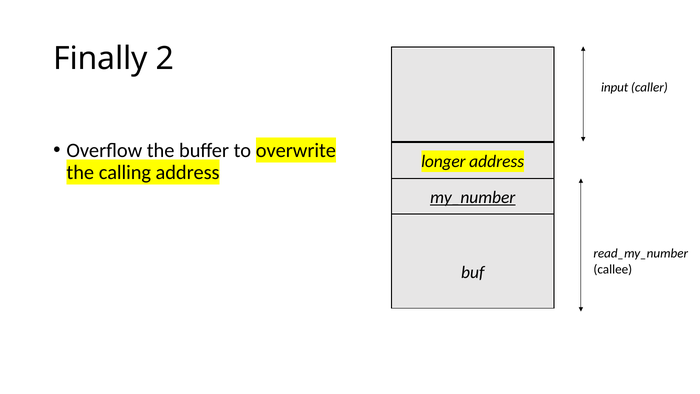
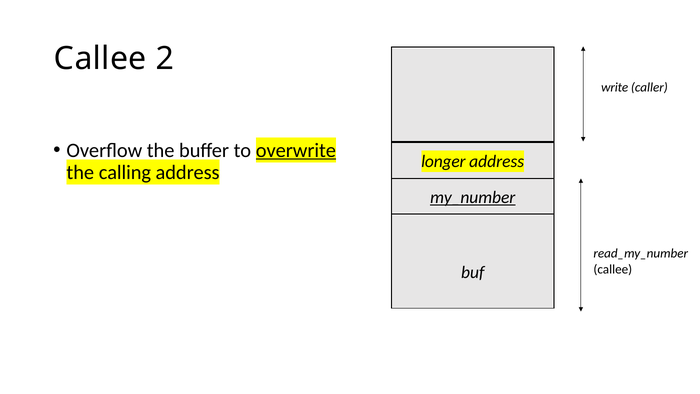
Finally: Finally -> Callee (100, 59)
input: input -> write (615, 87)
overwrite underline: none -> present (296, 150)
